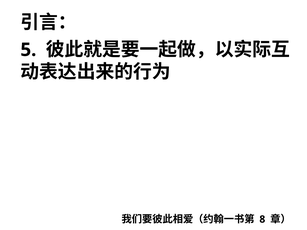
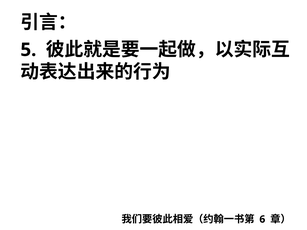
8: 8 -> 6 (262, 220)
